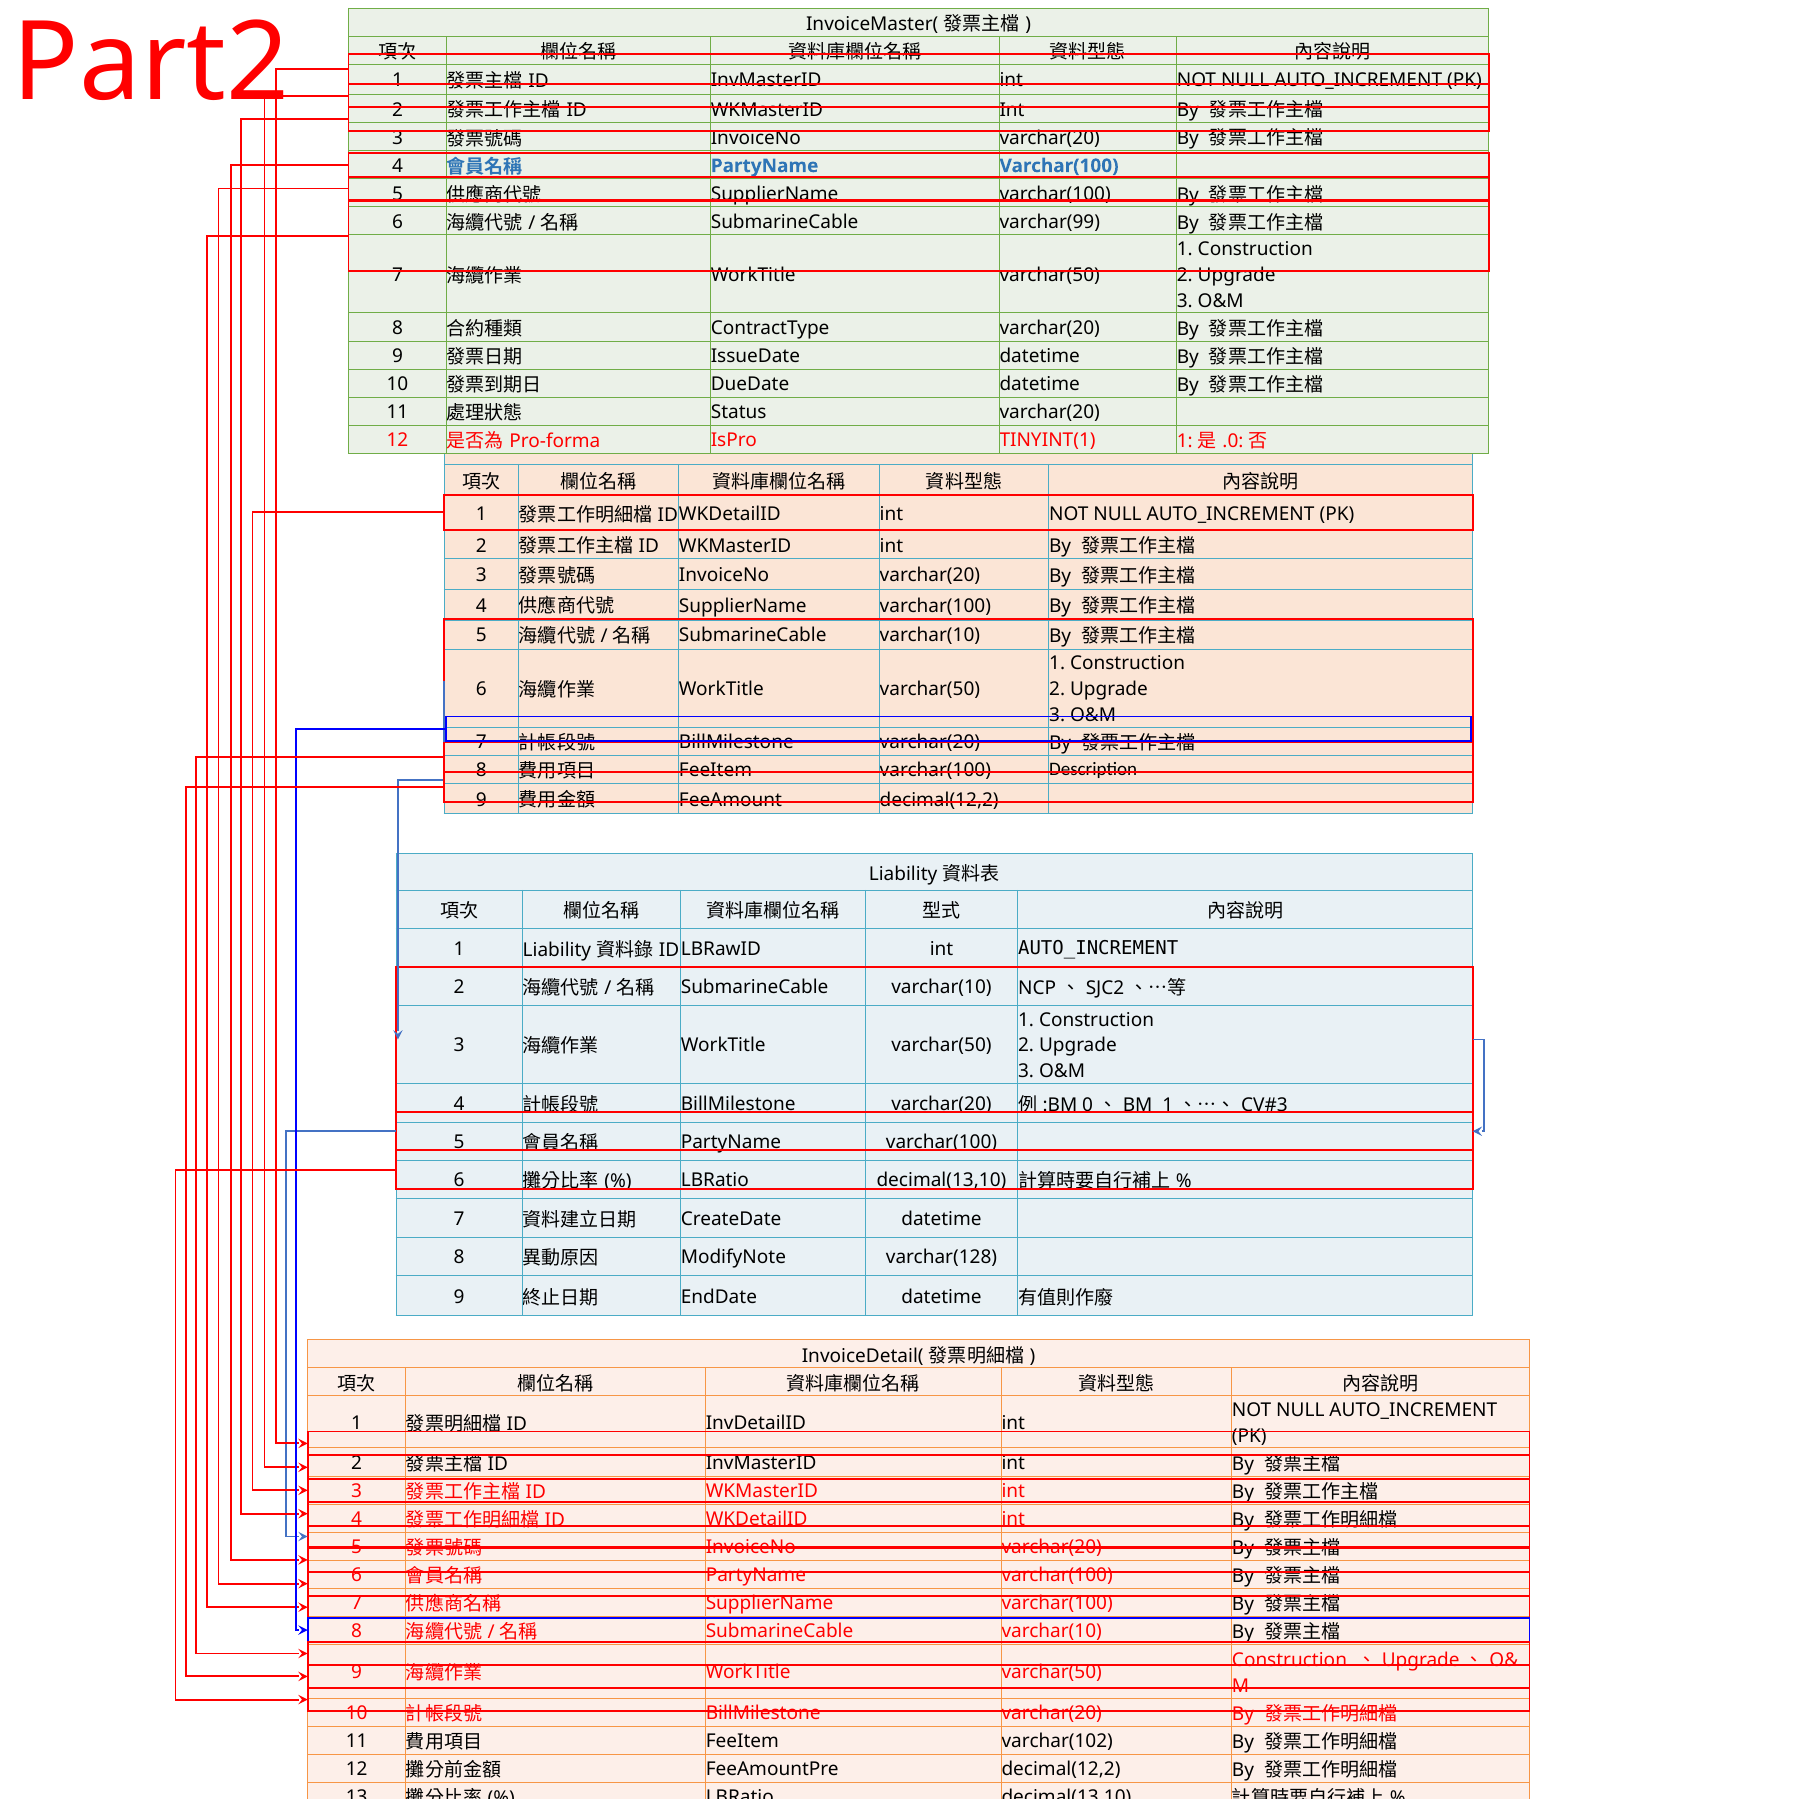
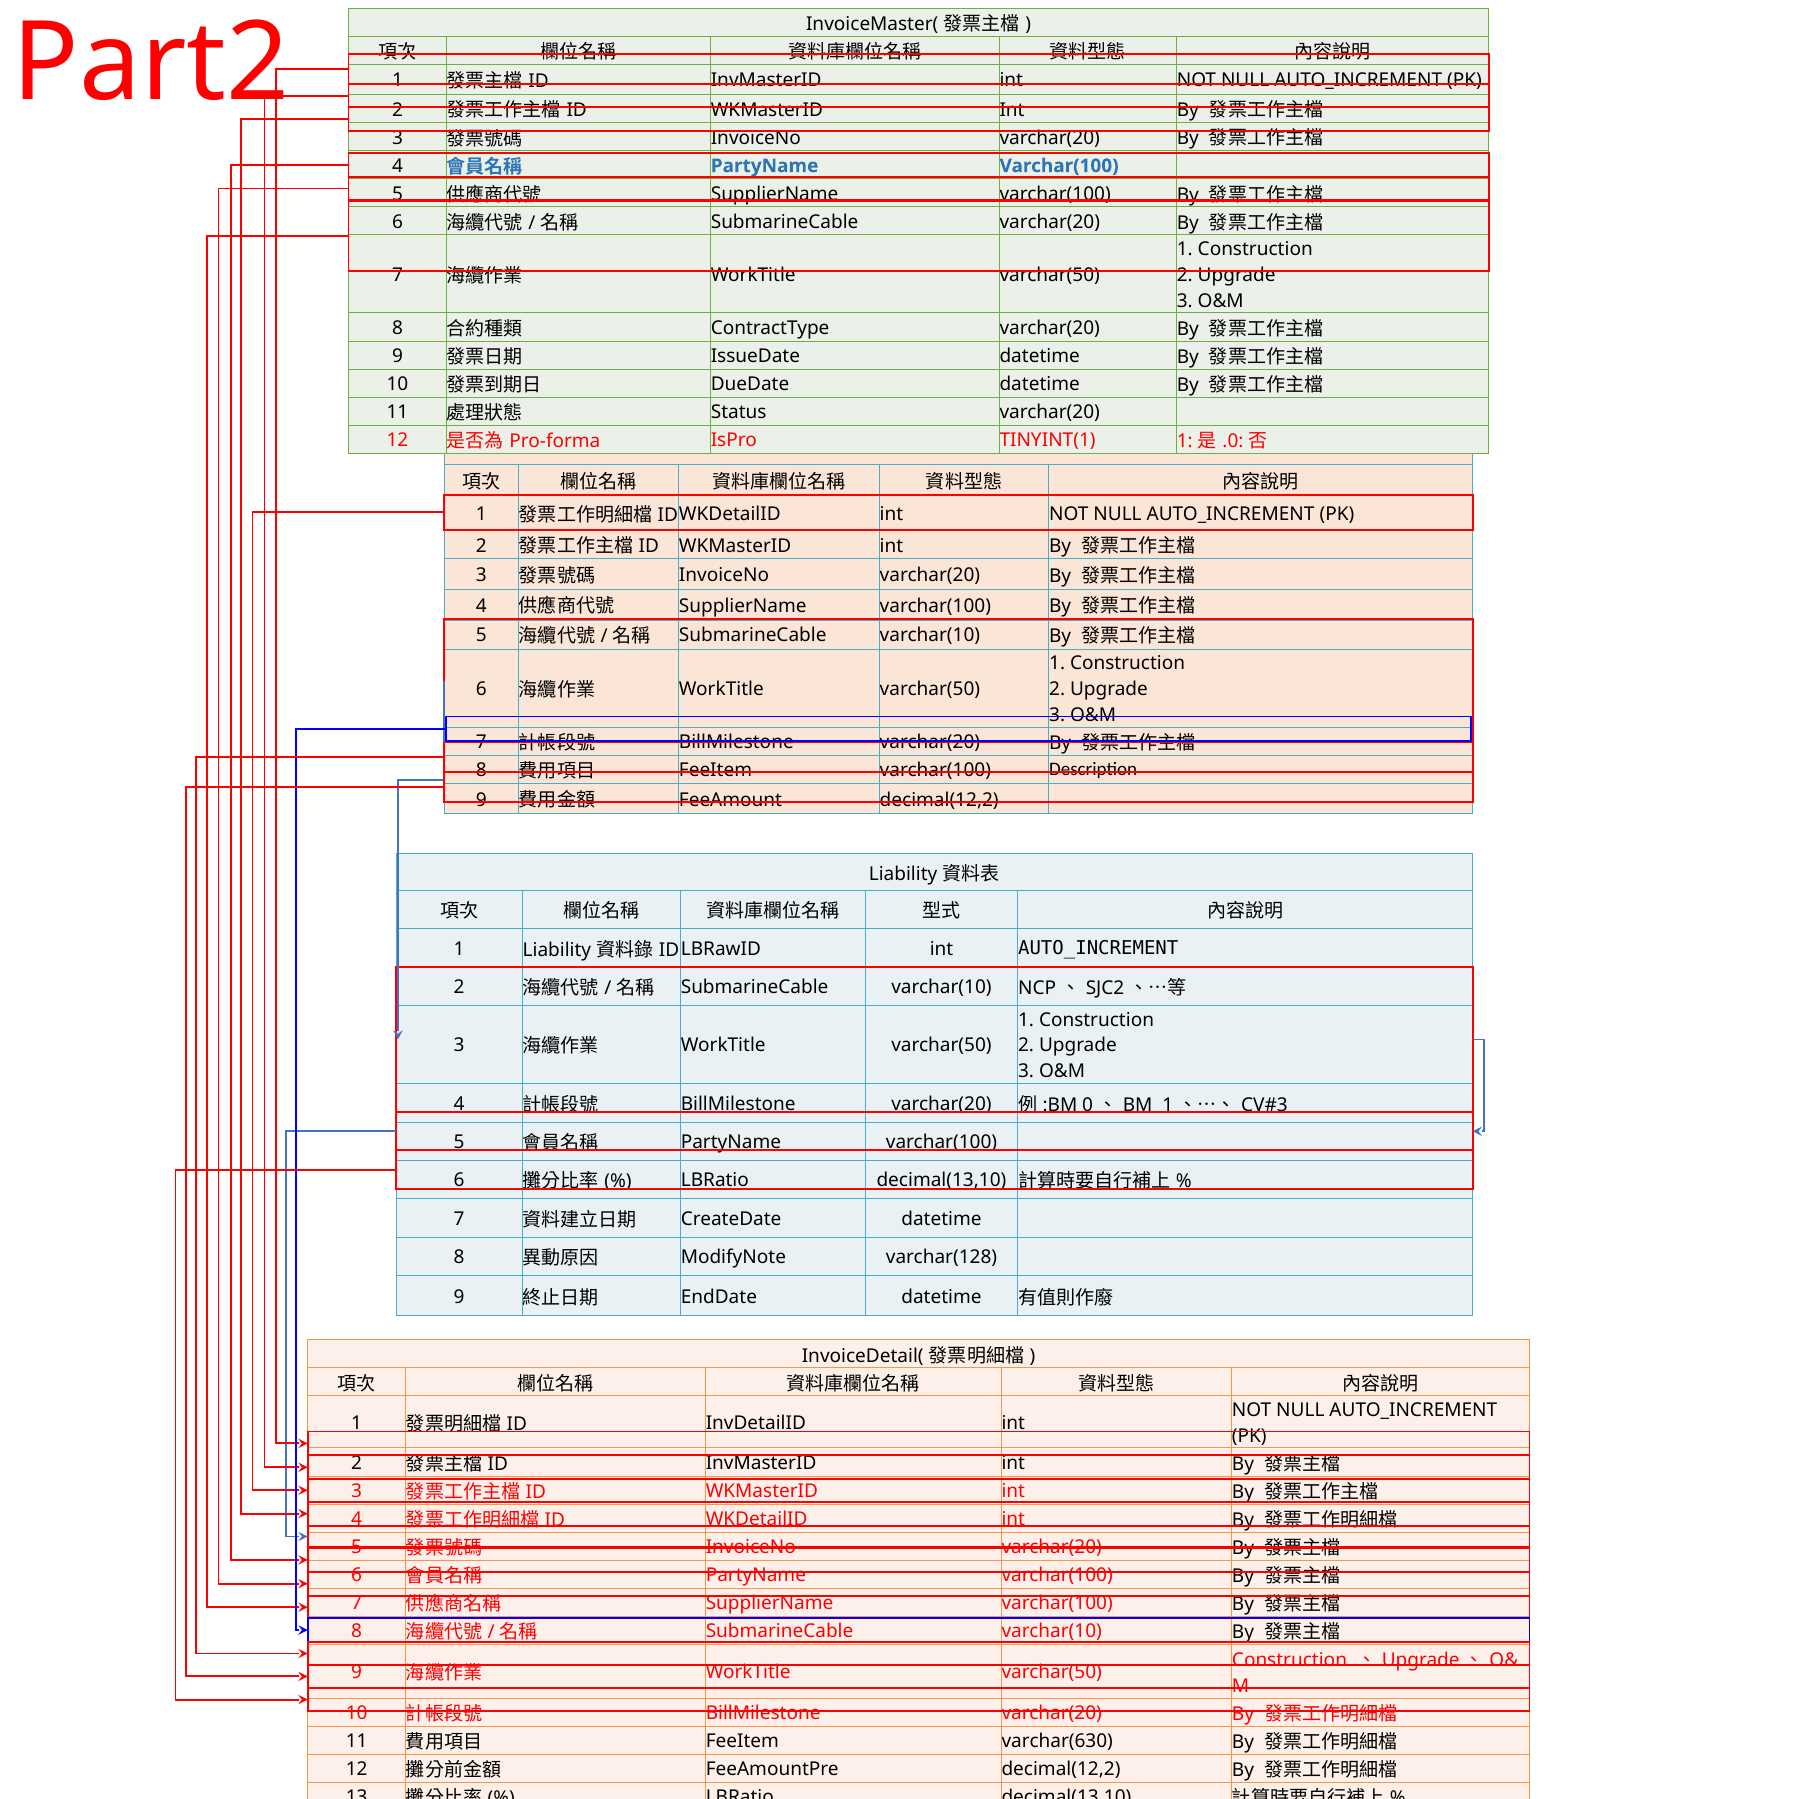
SubmarineCable varchar(99: varchar(99 -> varchar(20 (1050, 222)
varchar(102: varchar(102 -> varchar(630 (1057, 1742)
